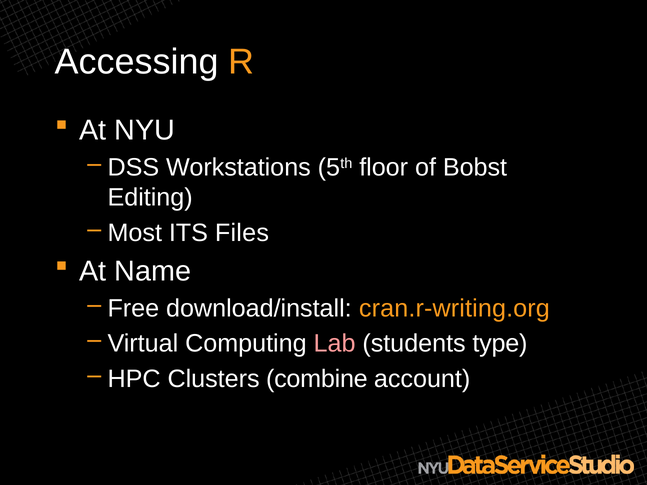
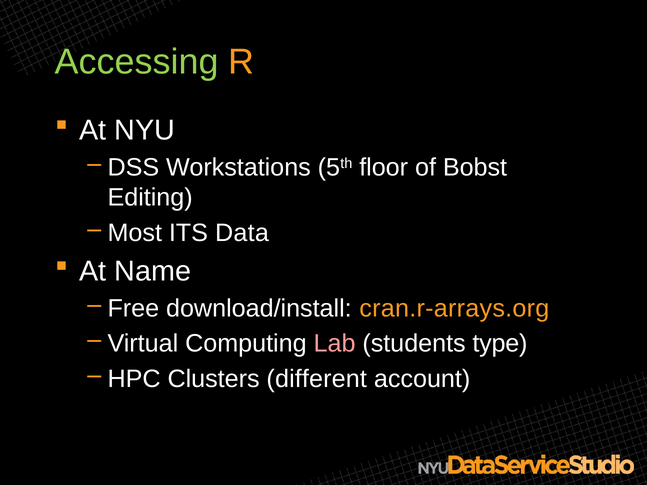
Accessing colour: white -> light green (137, 62)
Files: Files -> Data (242, 233)
cran.r-writing.org: cran.r-writing.org -> cran.r-arrays.org (454, 308)
combine: combine -> different (317, 379)
